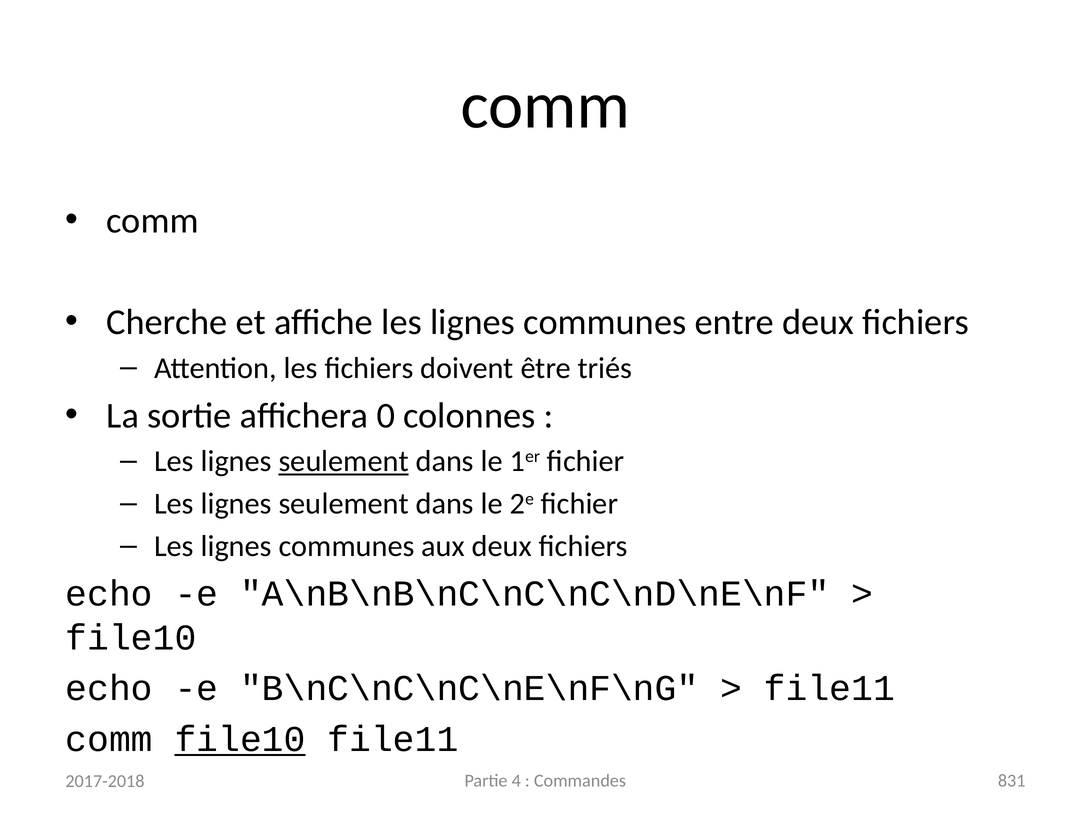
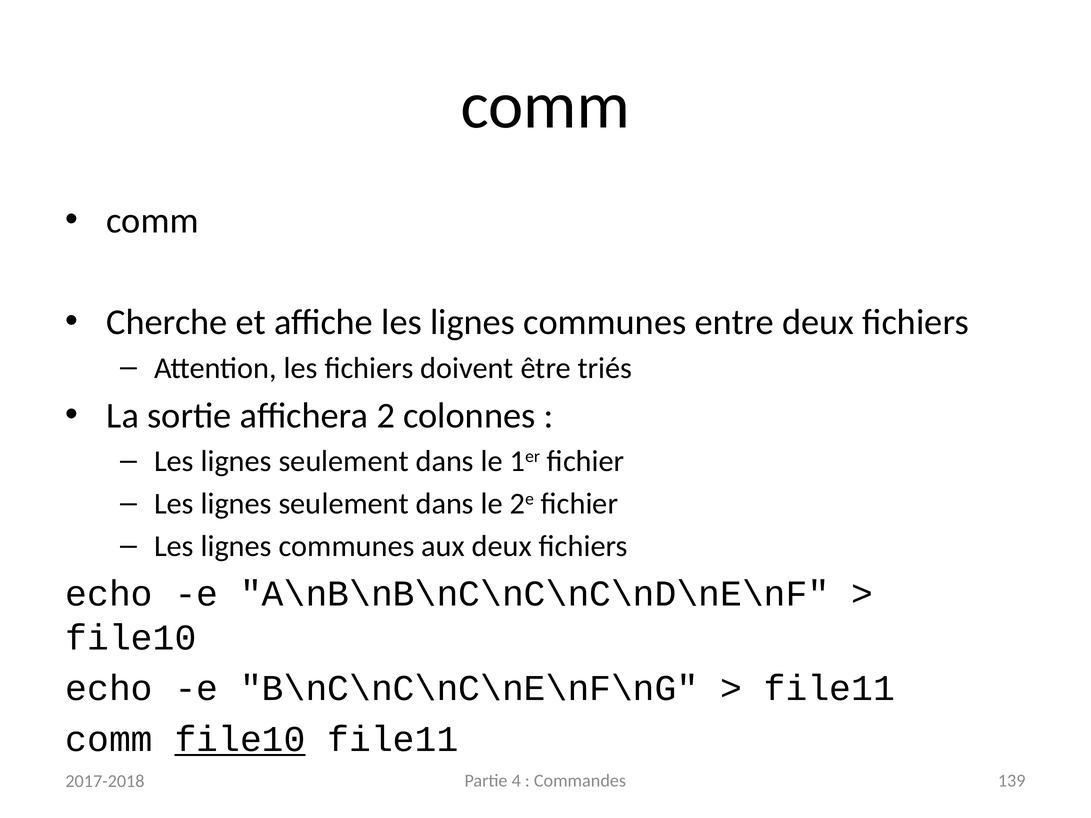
0: 0 -> 2 (386, 416)
seulement underline: present -> none (344, 462)
831: 831 -> 139 (1012, 781)
